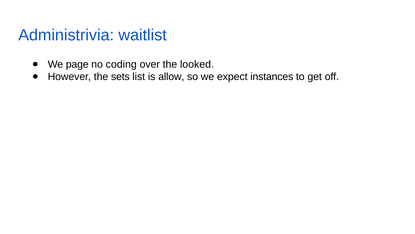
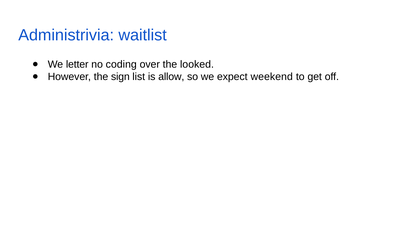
page: page -> letter (77, 64)
sets: sets -> sign (120, 77)
instances: instances -> weekend (272, 77)
